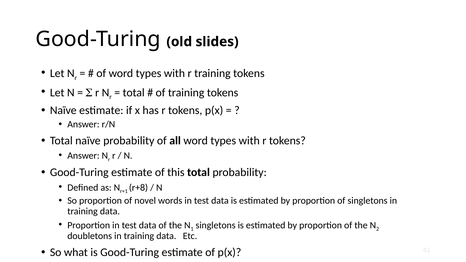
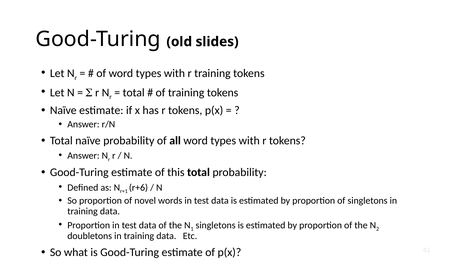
r+8: r+8 -> r+6 (138, 188)
